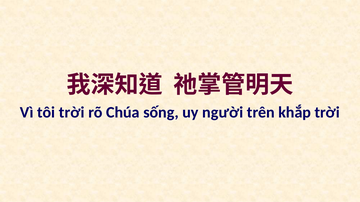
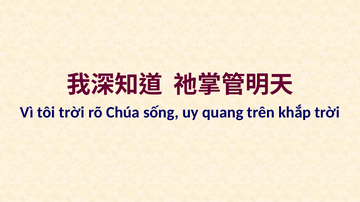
người: người -> quang (223, 113)
